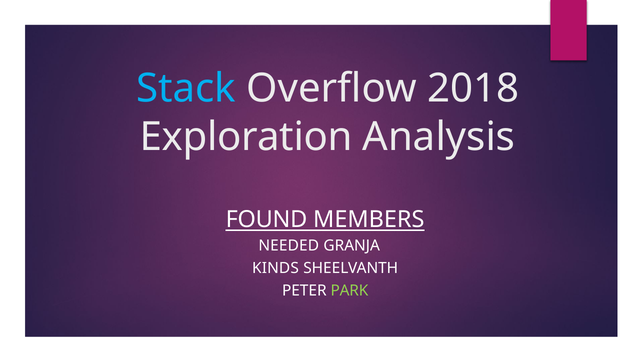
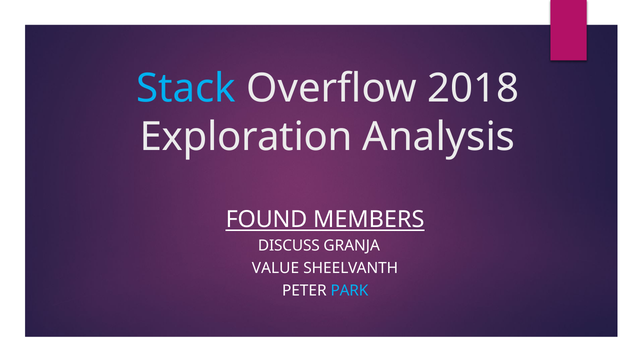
NEEDED: NEEDED -> DISCUSS (289, 245)
KINDS: KINDS -> VALUE (275, 268)
PARK colour: light green -> light blue (349, 291)
